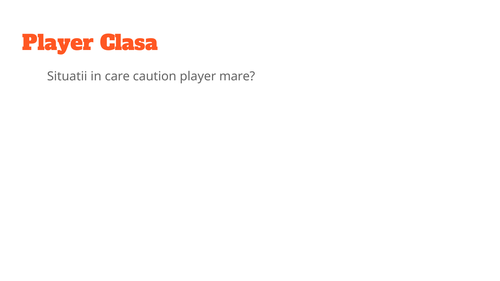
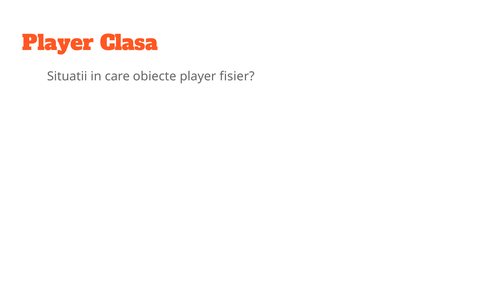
caution: caution -> obiecte (155, 76)
mare: mare -> fisier (237, 76)
